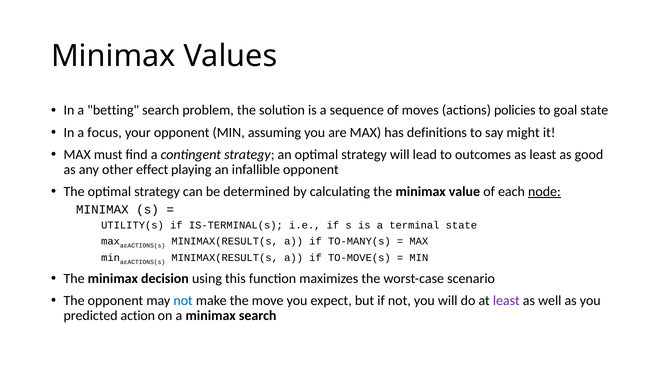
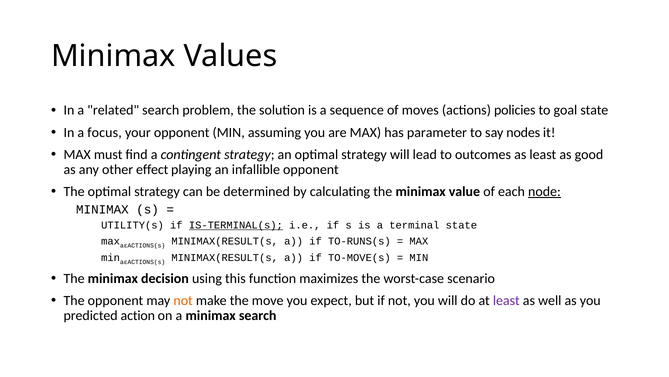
betting: betting -> related (113, 110)
definitions: definitions -> parameter (437, 132)
might: might -> nodes (523, 132)
IS-TERMINAL(s underline: none -> present (236, 225)
TO-MANY(s: TO-MANY(s -> TO-RUNS(s (359, 241)
not colour: blue -> orange (183, 300)
